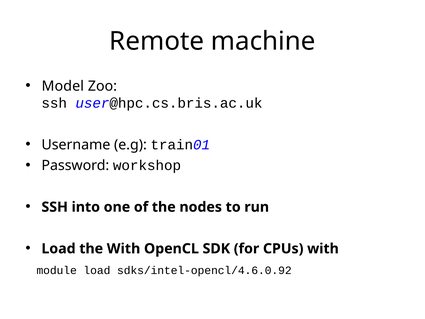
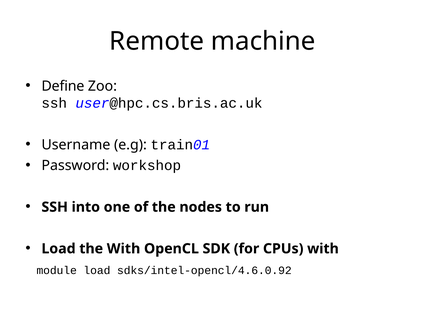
Model: Model -> Define (63, 86)
